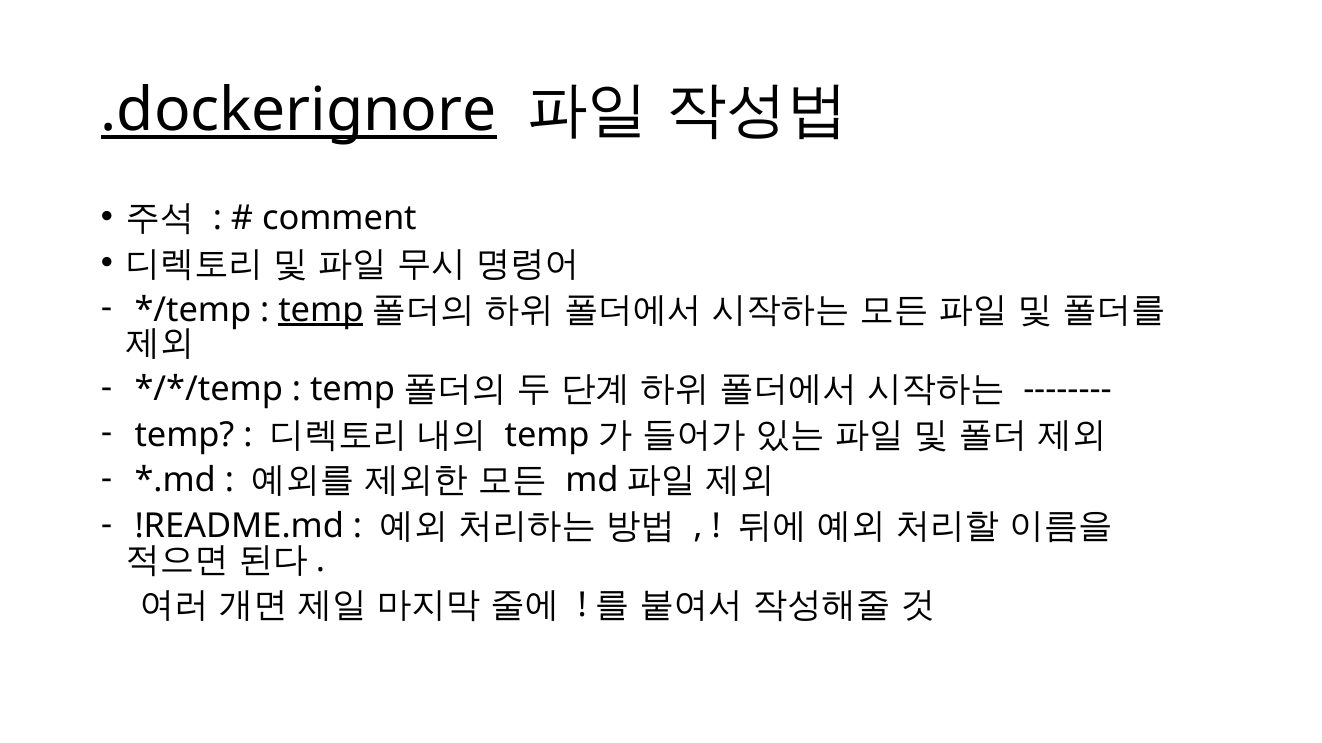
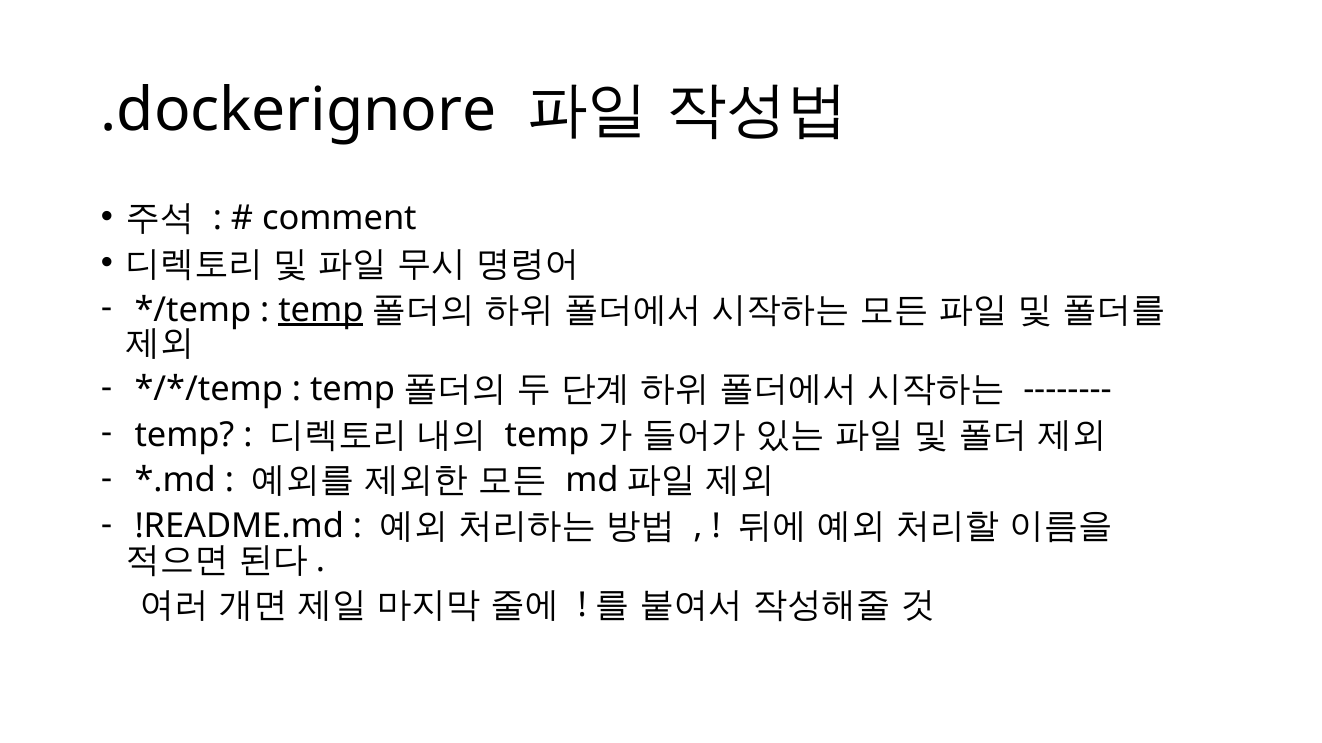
.dockerignore underline: present -> none (299, 111)
